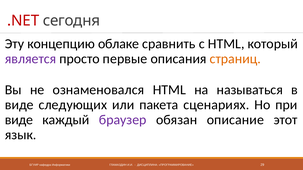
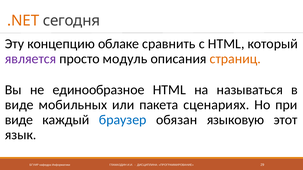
.NET colour: red -> orange (23, 21)
первые: первые -> модуль (125, 59)
ознаменовался: ознаменовался -> единообразное (99, 90)
следующих: следующих -> мобильных (73, 105)
браузер colour: purple -> blue (123, 120)
описание: описание -> языковую (236, 120)
